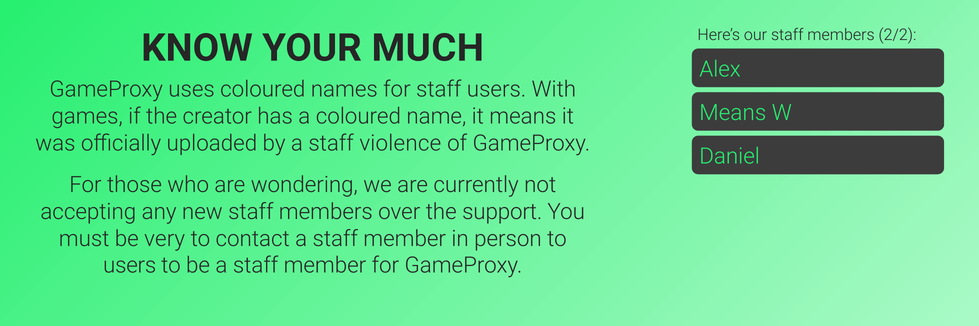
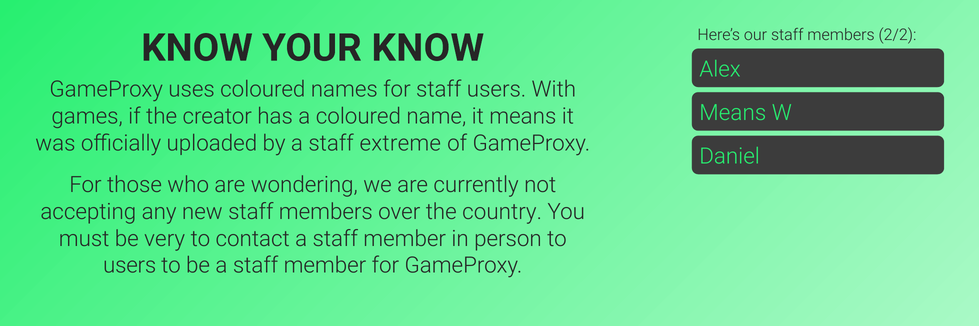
YOUR MUCH: MUCH -> KNOW (428, 48)
violence: violence -> extreme (400, 143)
support: support -> country (502, 212)
